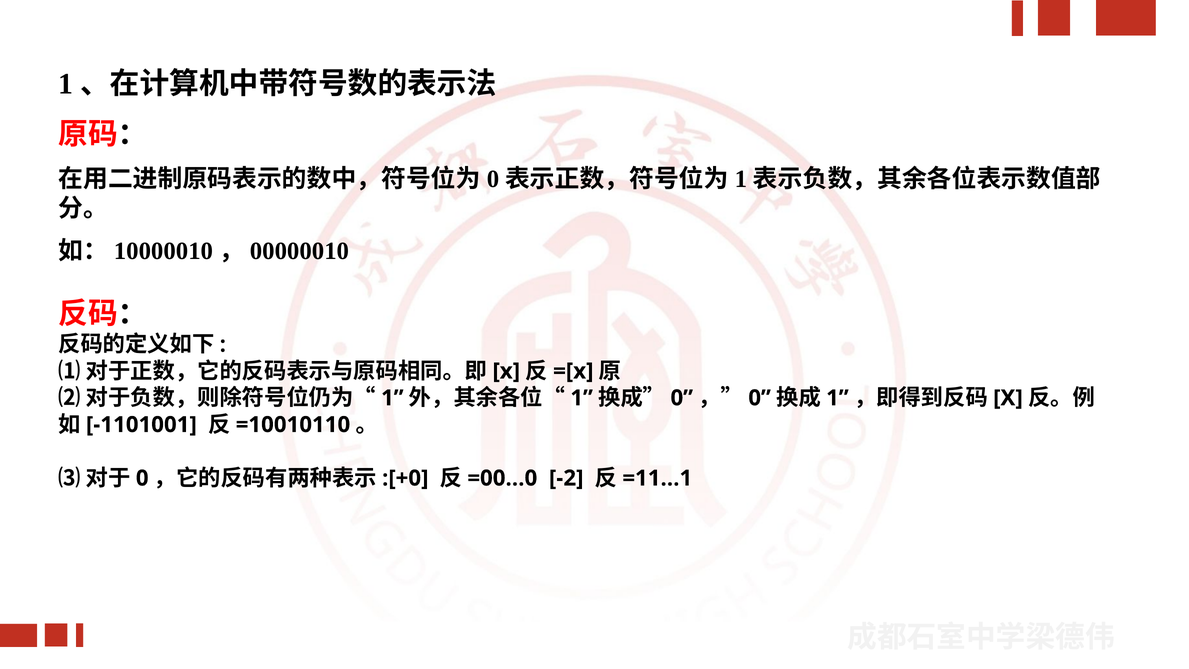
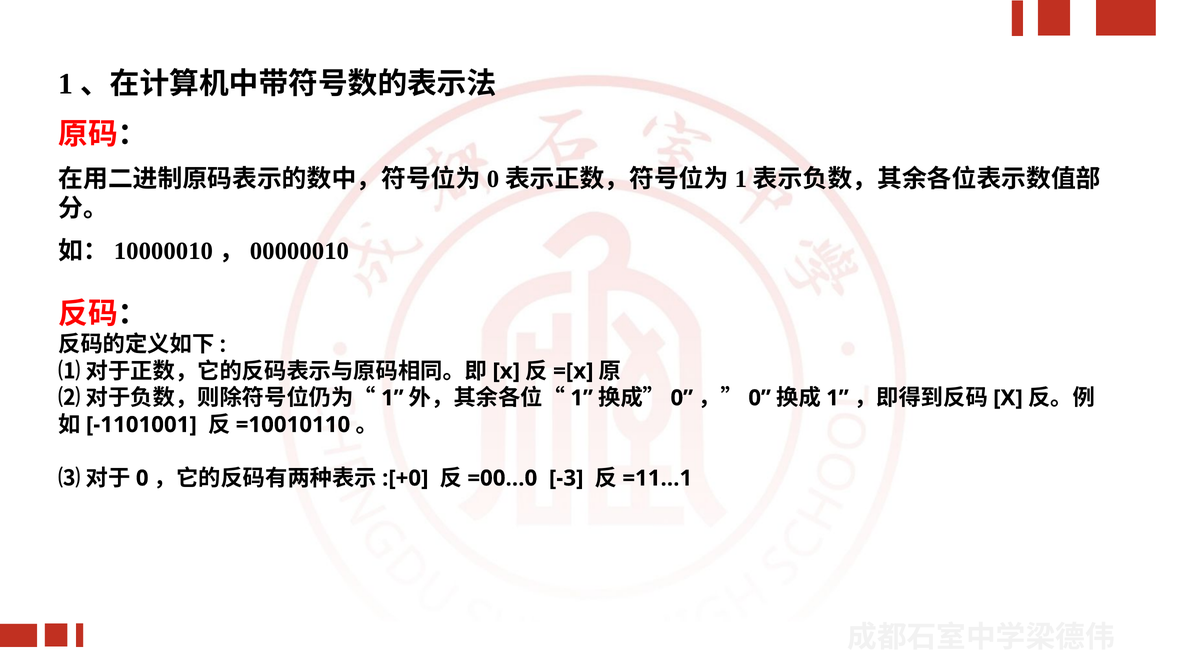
-2: -2 -> -3 (566, 478)
